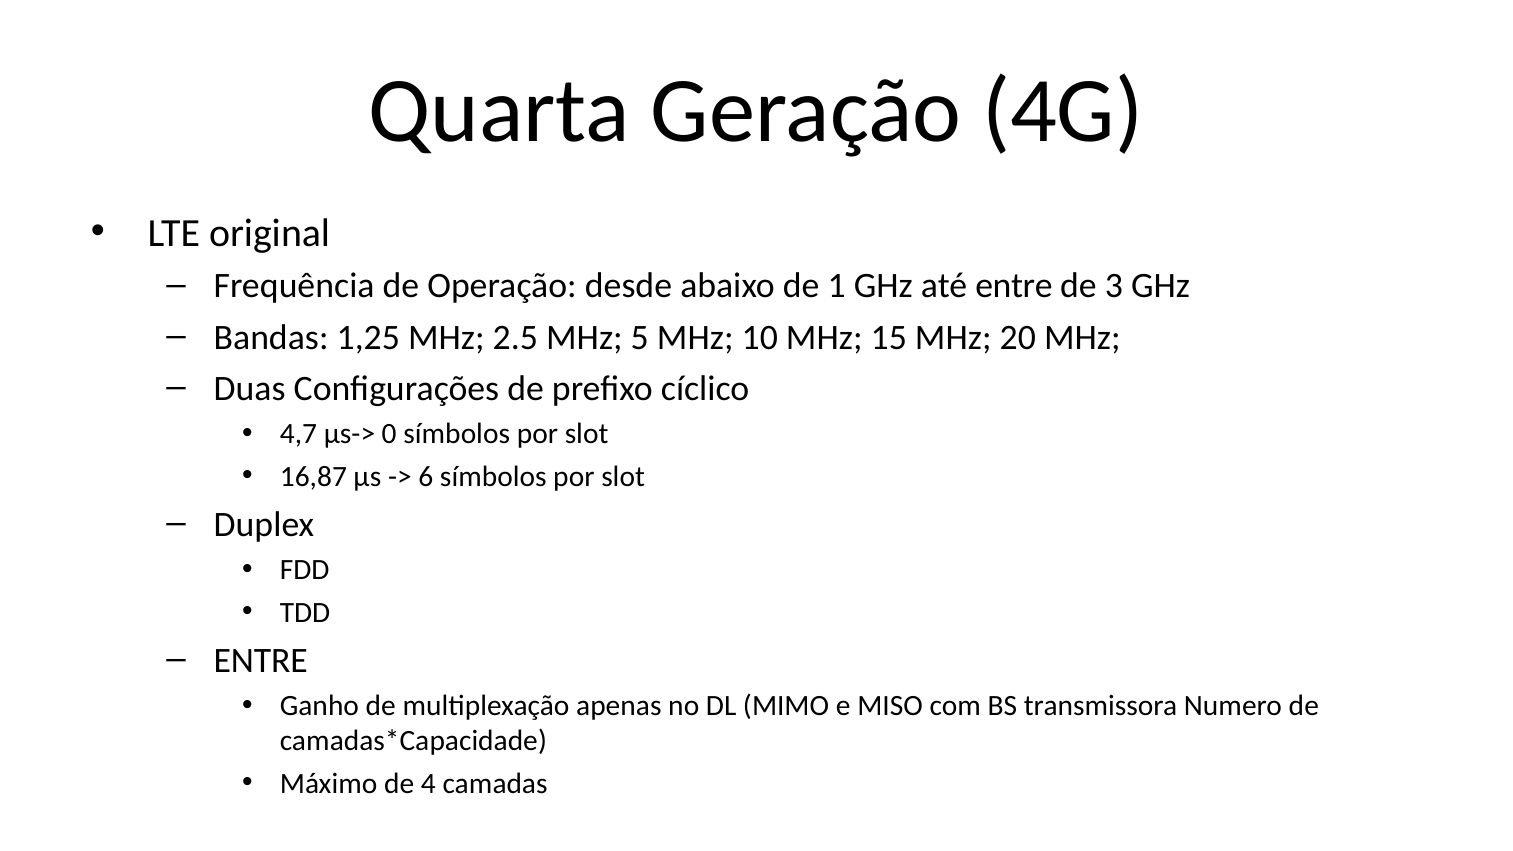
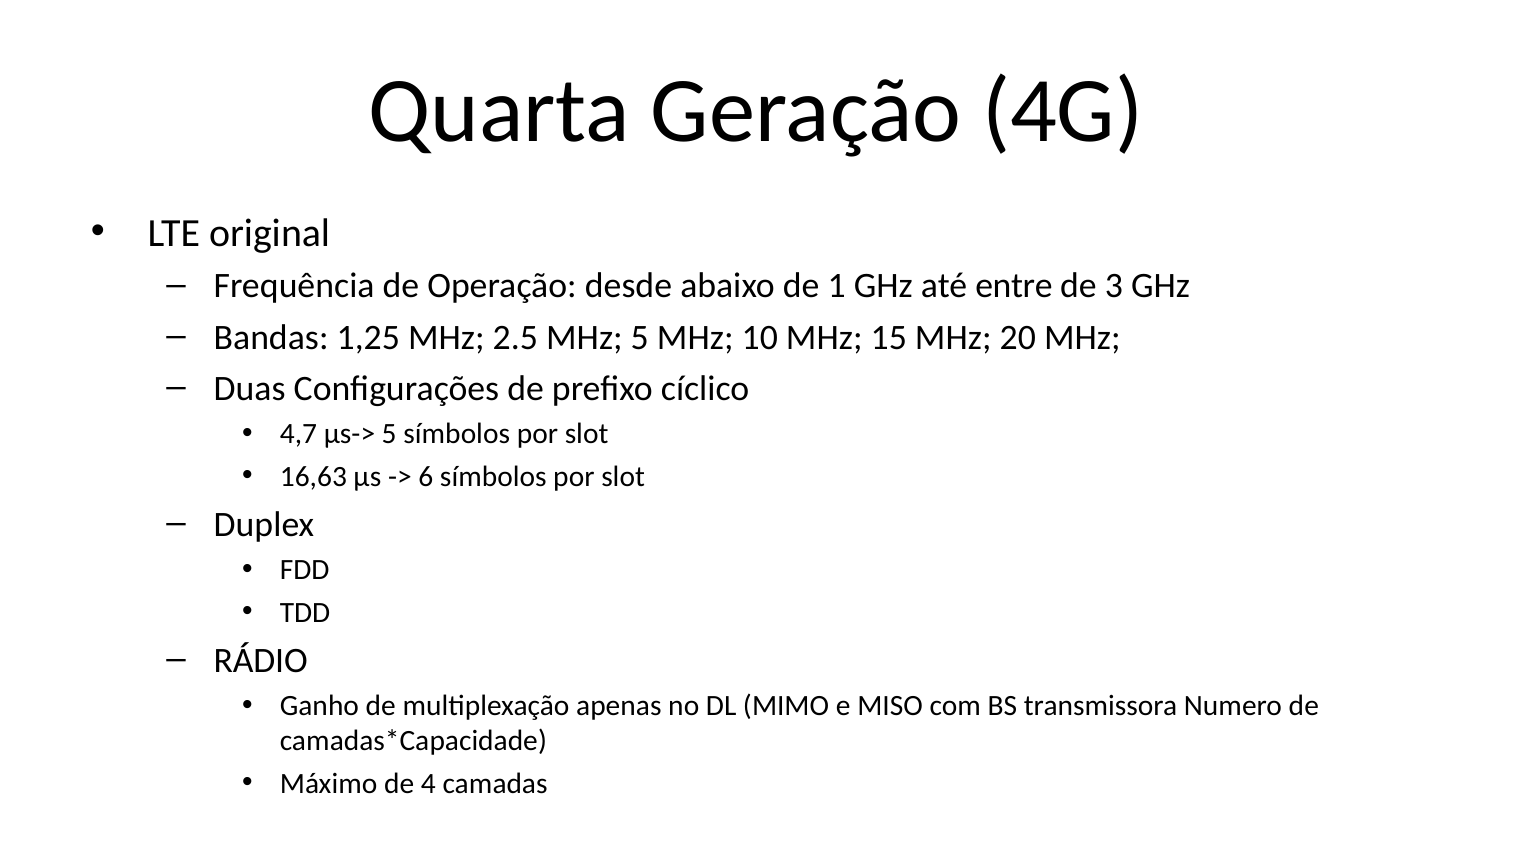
µs-> 0: 0 -> 5 (389, 434)
16,87: 16,87 -> 16,63 (313, 477)
ENTRE: ENTRE -> RÁDIO (261, 660)
